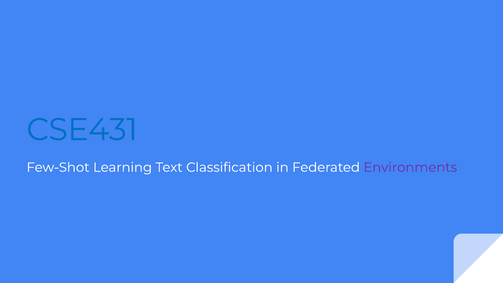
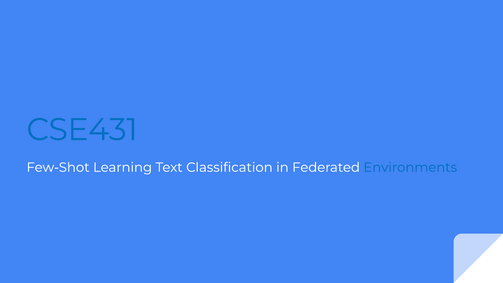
Environments colour: purple -> blue (410, 167)
